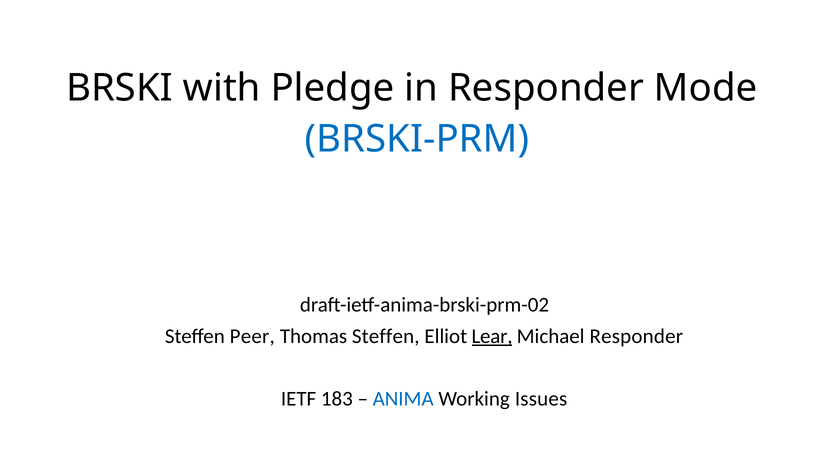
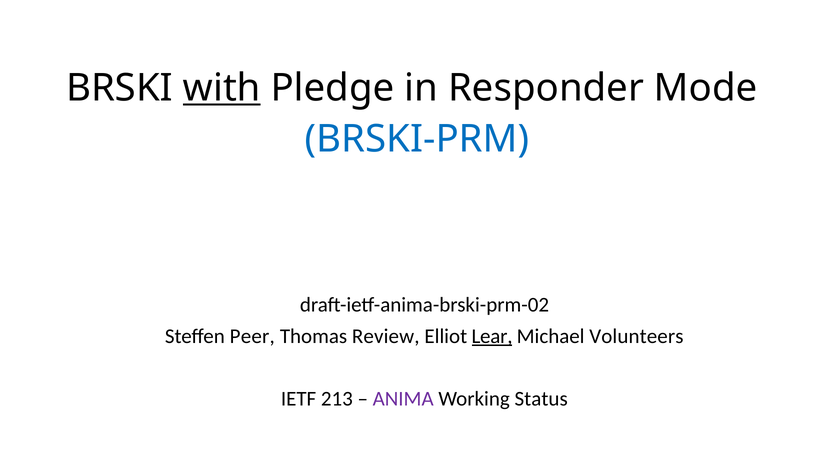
with underline: none -> present (222, 88)
Thomas Steffen: Steffen -> Review (386, 336)
Michael Responder: Responder -> Volunteers (636, 336)
183: 183 -> 213 (337, 399)
ANIMA colour: blue -> purple (403, 399)
Issues: Issues -> Status (541, 399)
